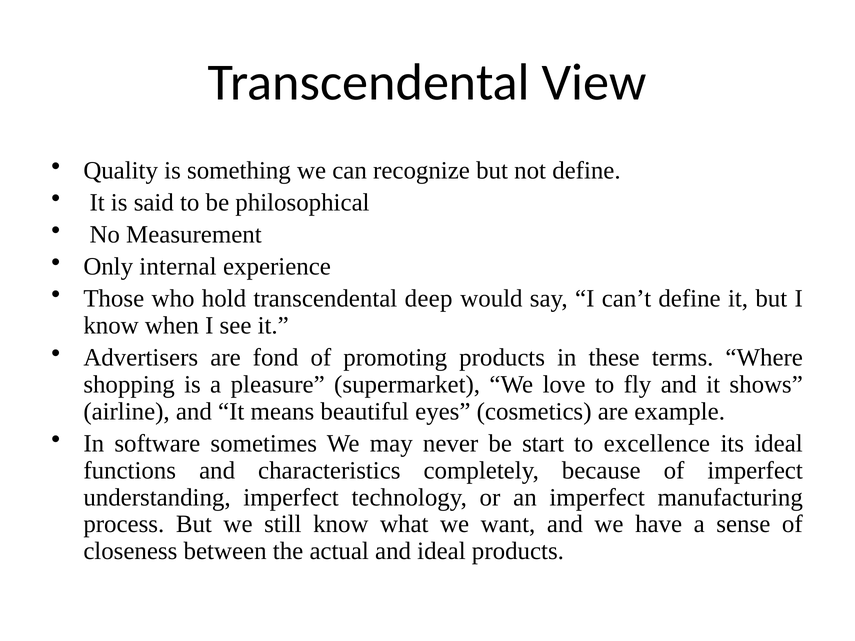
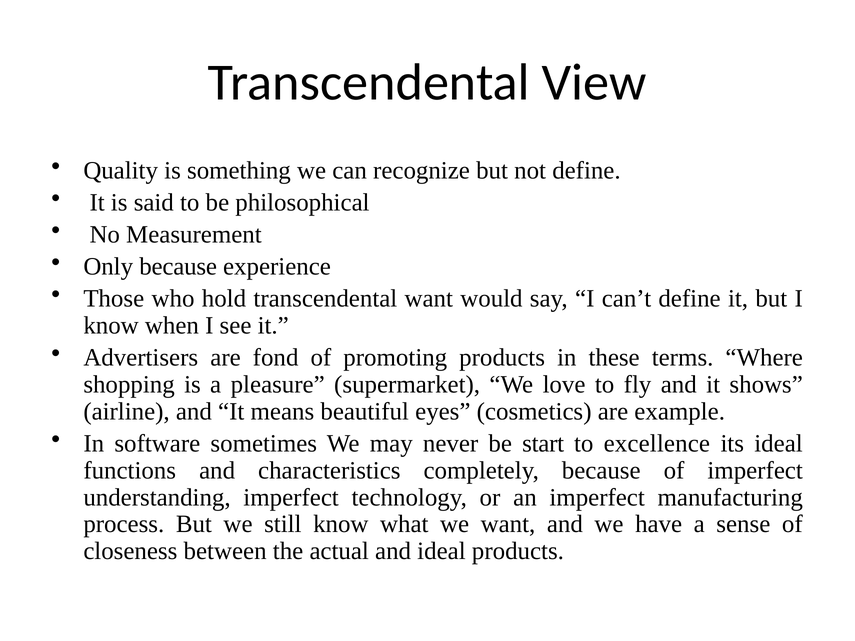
Only internal: internal -> because (178, 267)
transcendental deep: deep -> want (429, 299)
